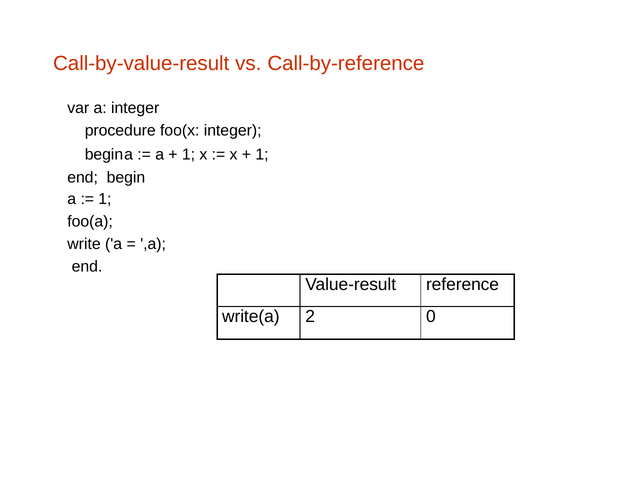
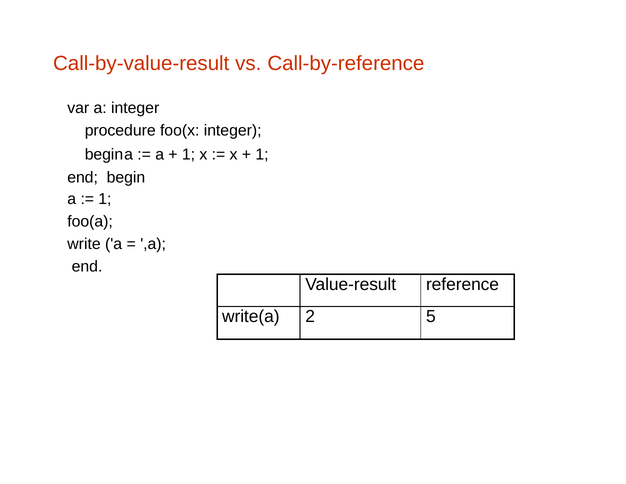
0: 0 -> 5 (431, 316)
